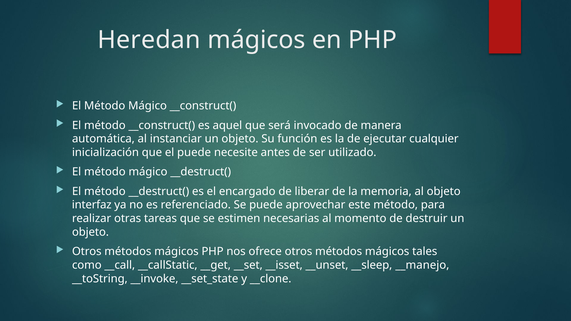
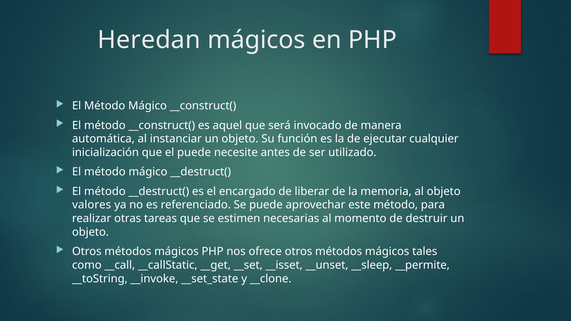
interfaz: interfaz -> valores (92, 205)
__manejo: __manejo -> __permite (422, 265)
